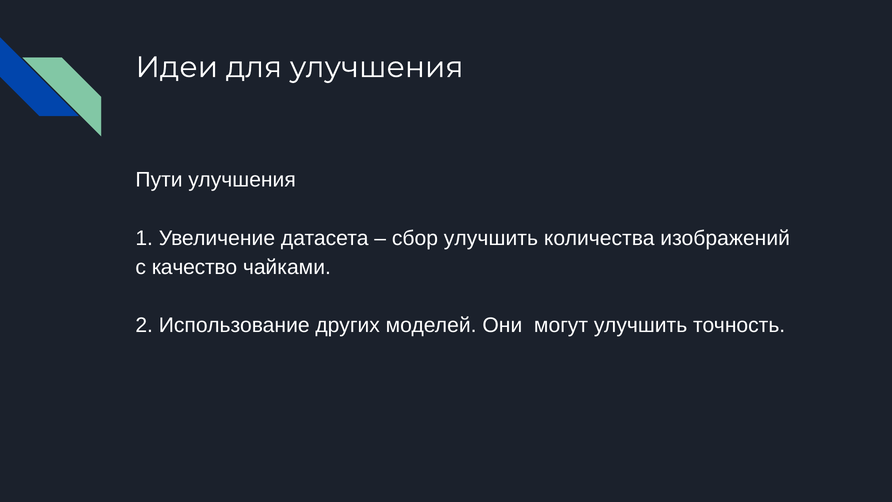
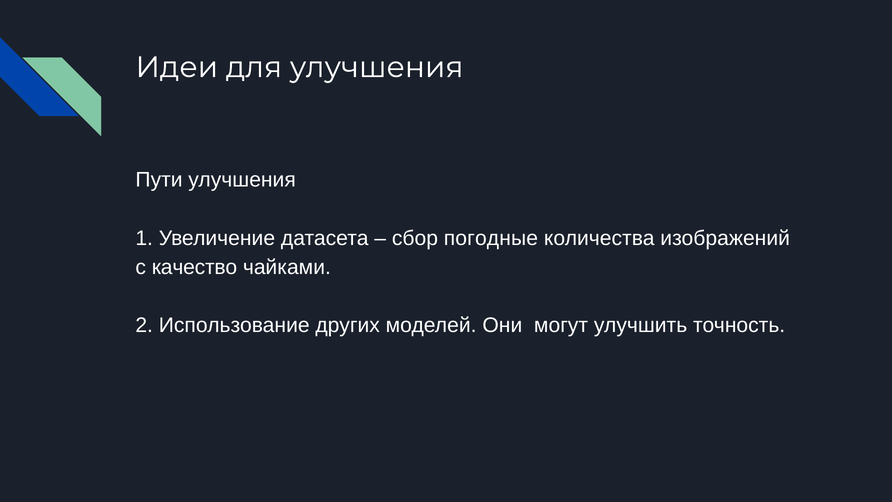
сбор улучшить: улучшить -> погодные (491, 238)
